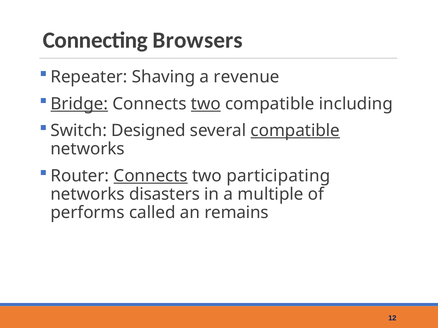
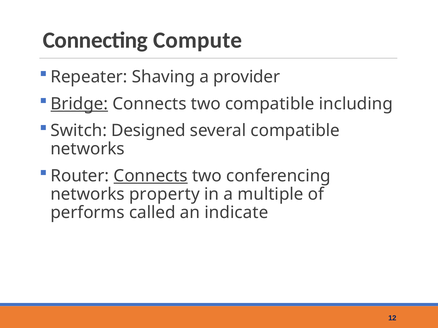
Browsers: Browsers -> Compute (198, 40)
revenue: revenue -> provider (247, 77)
two underline: present -> none (206, 104)
compatible underline: present -> none (295, 131)
participating: participating -> conferencing (278, 176)
disasters: disasters -> property (164, 195)
remains: remains -> indicate (236, 213)
